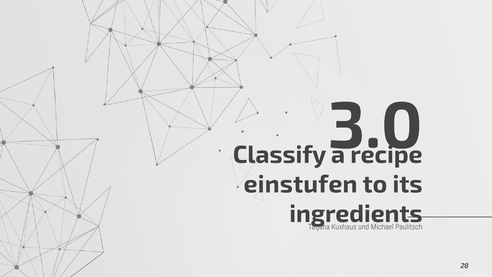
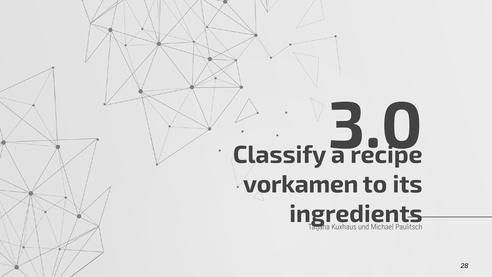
einstufen: einstufen -> vorkamen (301, 184)
